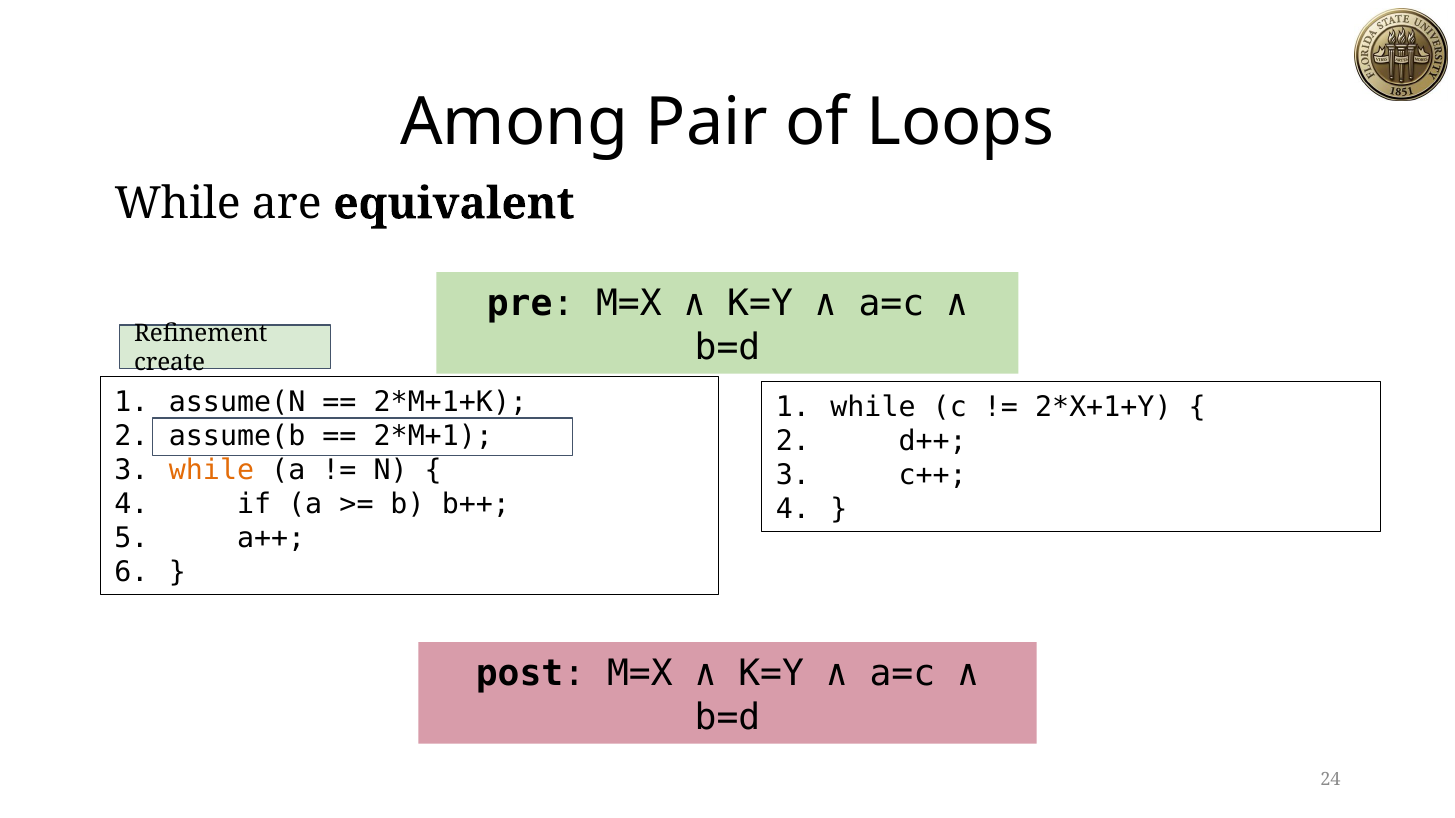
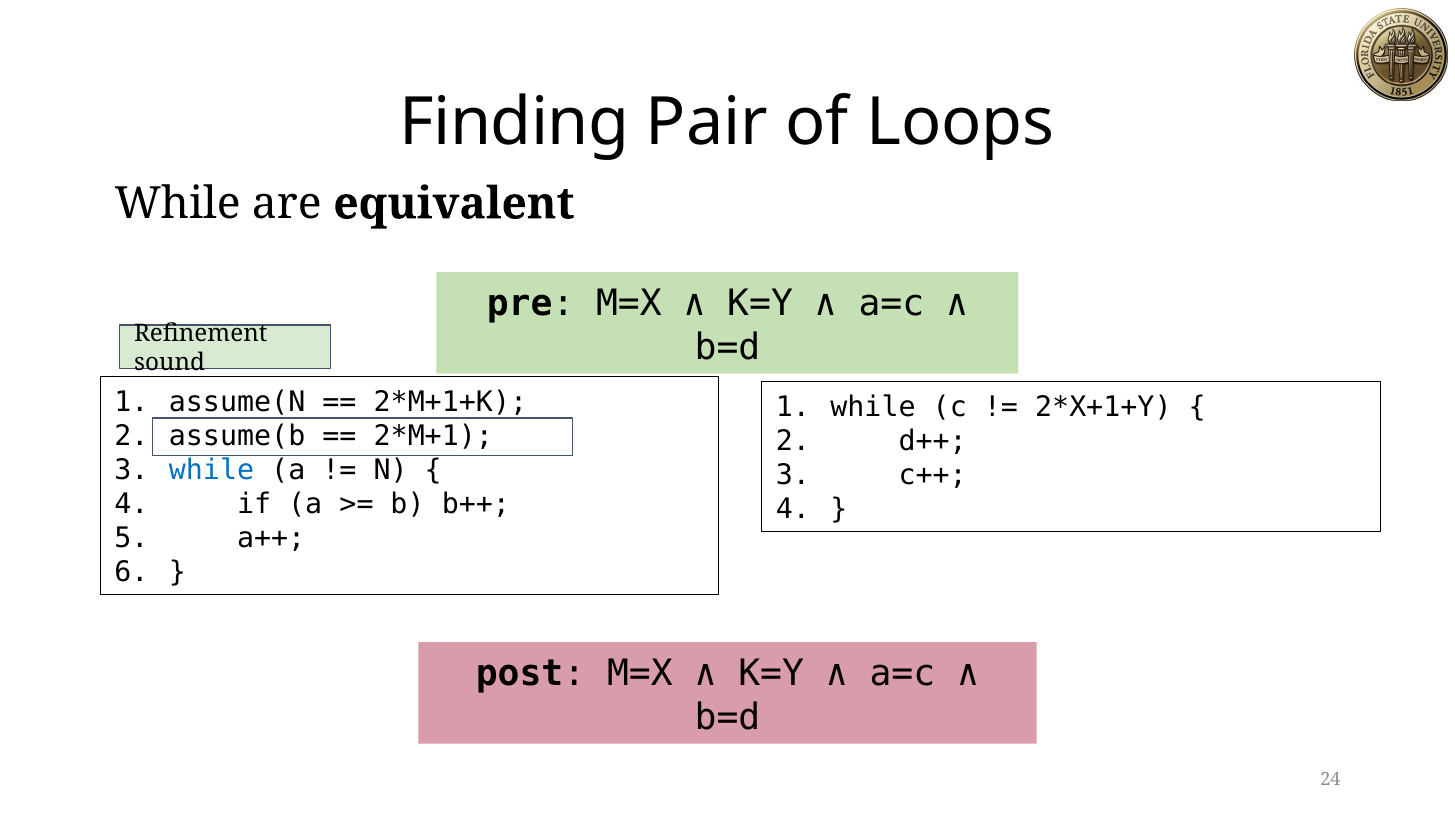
Among: Among -> Finding (515, 122)
create: create -> sound (170, 363)
while colour: orange -> blue (212, 471)
